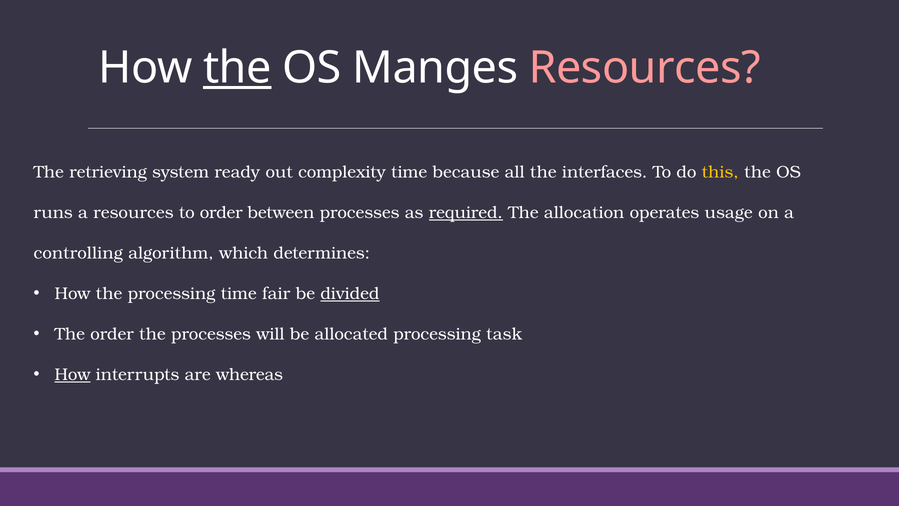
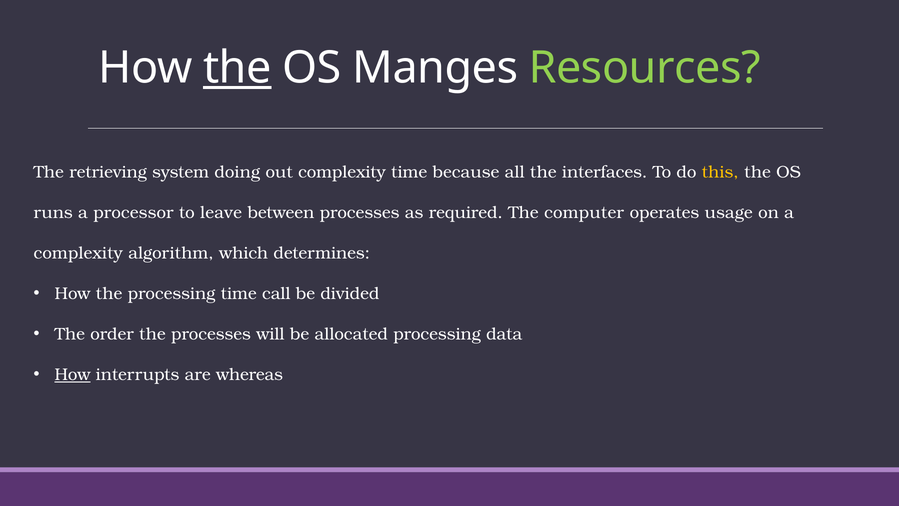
Resources colour: pink -> light green (645, 68)
ready: ready -> doing (237, 172)
a resources: resources -> processor (133, 213)
to order: order -> leave (221, 213)
required underline: present -> none (466, 213)
allocation: allocation -> computer (584, 213)
controlling: controlling -> complexity (78, 253)
fair: fair -> call (276, 294)
divided underline: present -> none (350, 294)
task: task -> data (504, 334)
